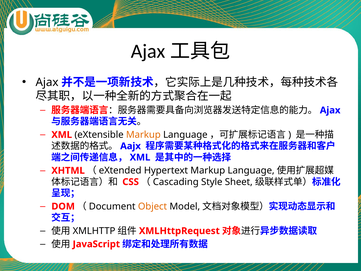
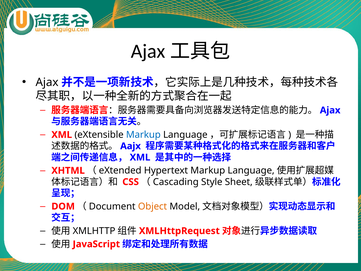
Markup colour: orange -> blue (143, 135)
